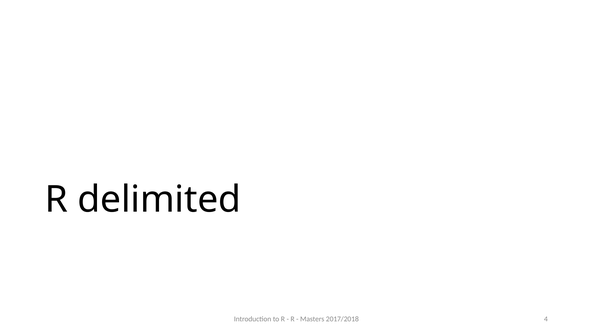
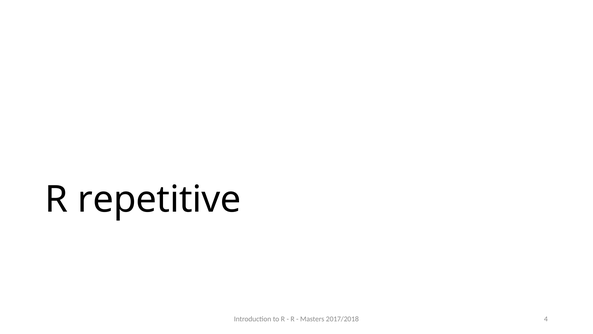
delimited: delimited -> repetitive (159, 199)
